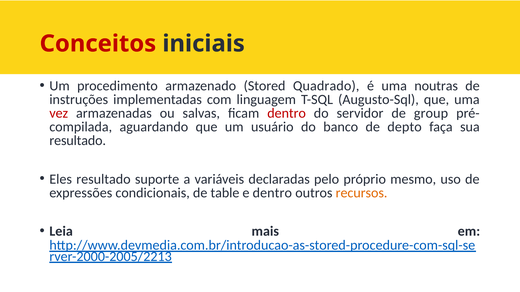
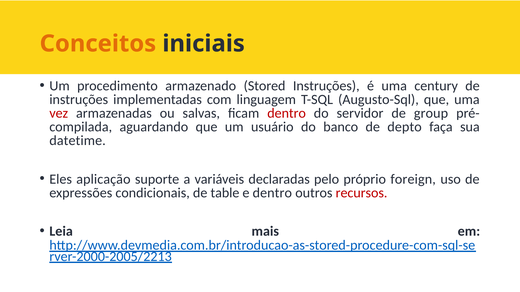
Conceitos colour: red -> orange (98, 44)
Stored Quadrado: Quadrado -> Instruções (326, 86)
noutras: noutras -> century (436, 86)
resultado: resultado -> datetime (78, 141)
Eles resultado: resultado -> aplicação (103, 179)
mesmo: mesmo -> foreign (413, 179)
recursos colour: orange -> red (362, 193)
